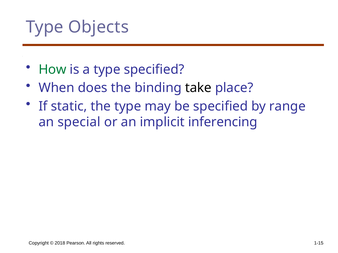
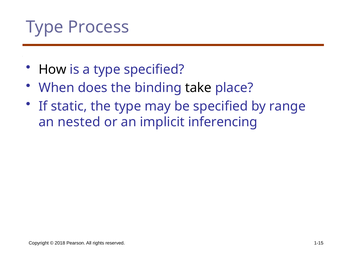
Objects: Objects -> Process (99, 27)
How colour: green -> black (52, 70)
special: special -> nested (79, 122)
